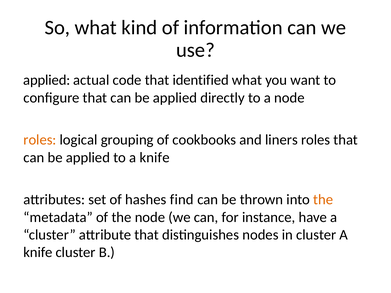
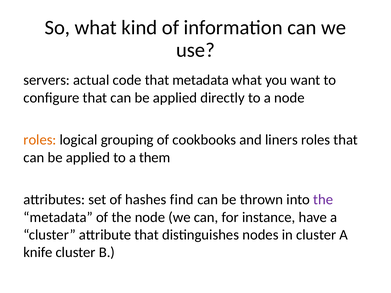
applied: applied -> servers (47, 80)
that identified: identified -> metadata (201, 80)
to a knife: knife -> them (155, 158)
the colour: orange -> purple (323, 200)
